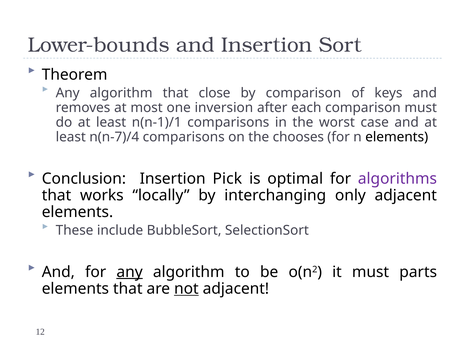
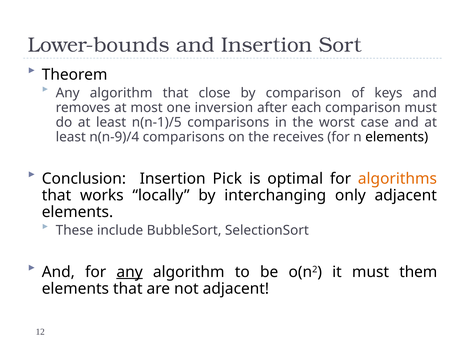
n(n-1)/1: n(n-1)/1 -> n(n-1)/5 (157, 122)
n(n-7)/4: n(n-7)/4 -> n(n-9)/4 (114, 137)
chooses: chooses -> receives (298, 137)
algorithms colour: purple -> orange (397, 178)
parts: parts -> them (418, 272)
not underline: present -> none (186, 288)
